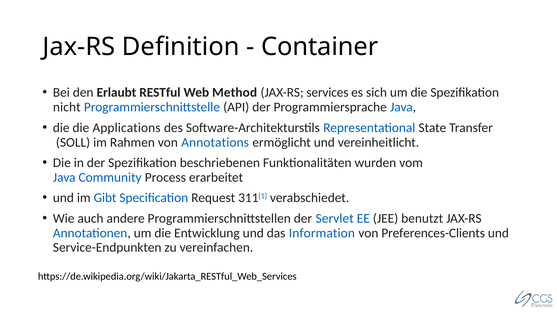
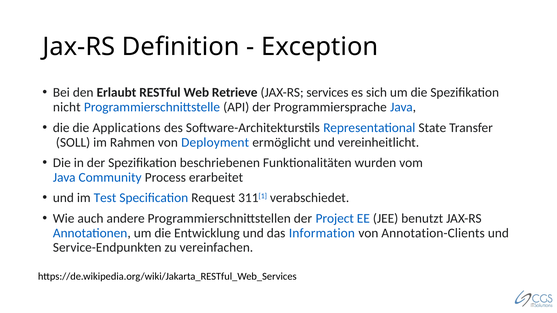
Container: Container -> Exception (320, 47)
Method: Method -> Retrieve (235, 93)
Annotations: Annotations -> Deployment (215, 143)
Gibt: Gibt -> Test (105, 198)
Servlet: Servlet -> Project (335, 219)
Preferences-Clients: Preferences-Clients -> Annotation-Clients (433, 233)
